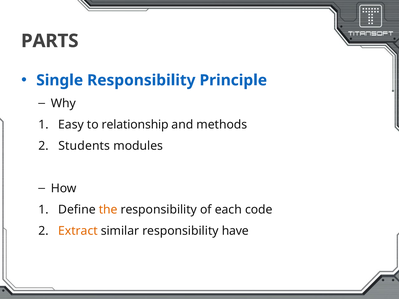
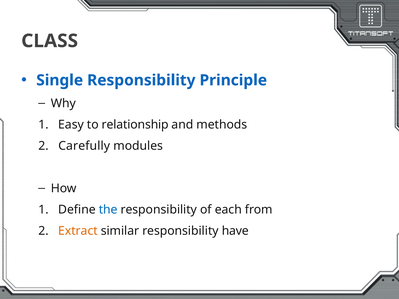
PARTS: PARTS -> CLASS (50, 41)
Students: Students -> Carefully (84, 146)
the colour: orange -> blue (108, 210)
code: code -> from (259, 210)
